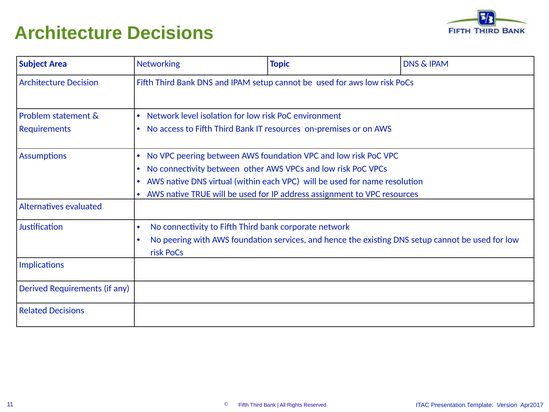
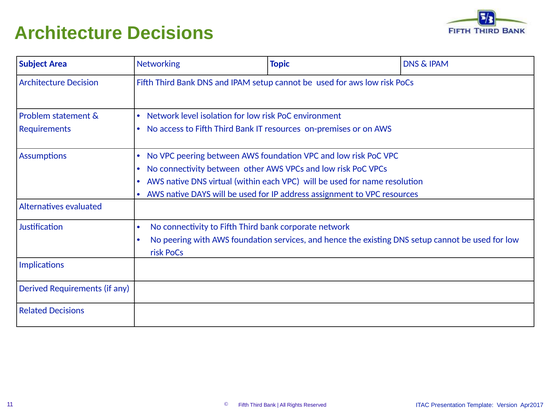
TRUE: TRUE -> DAYS (201, 194)
